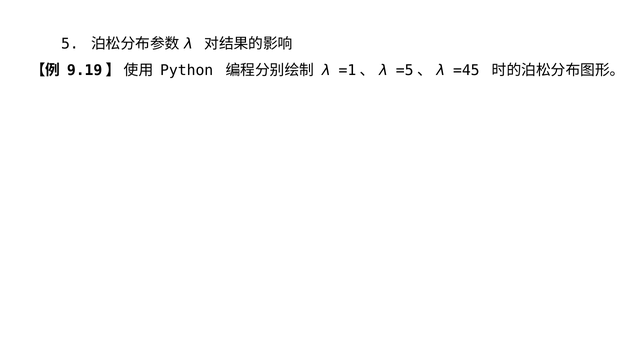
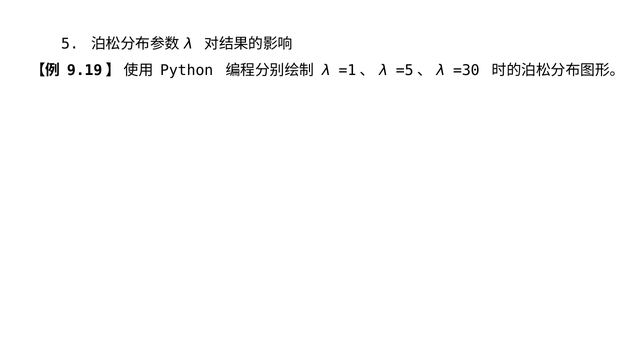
=45: =45 -> =30 (466, 70)
